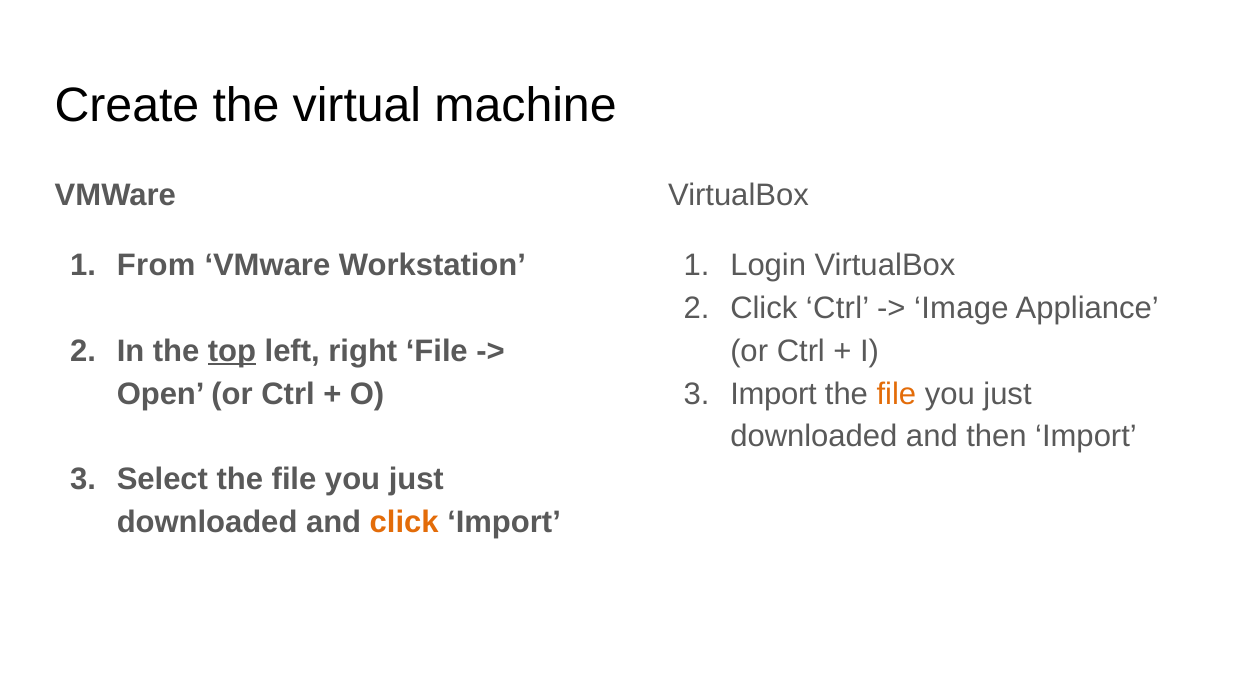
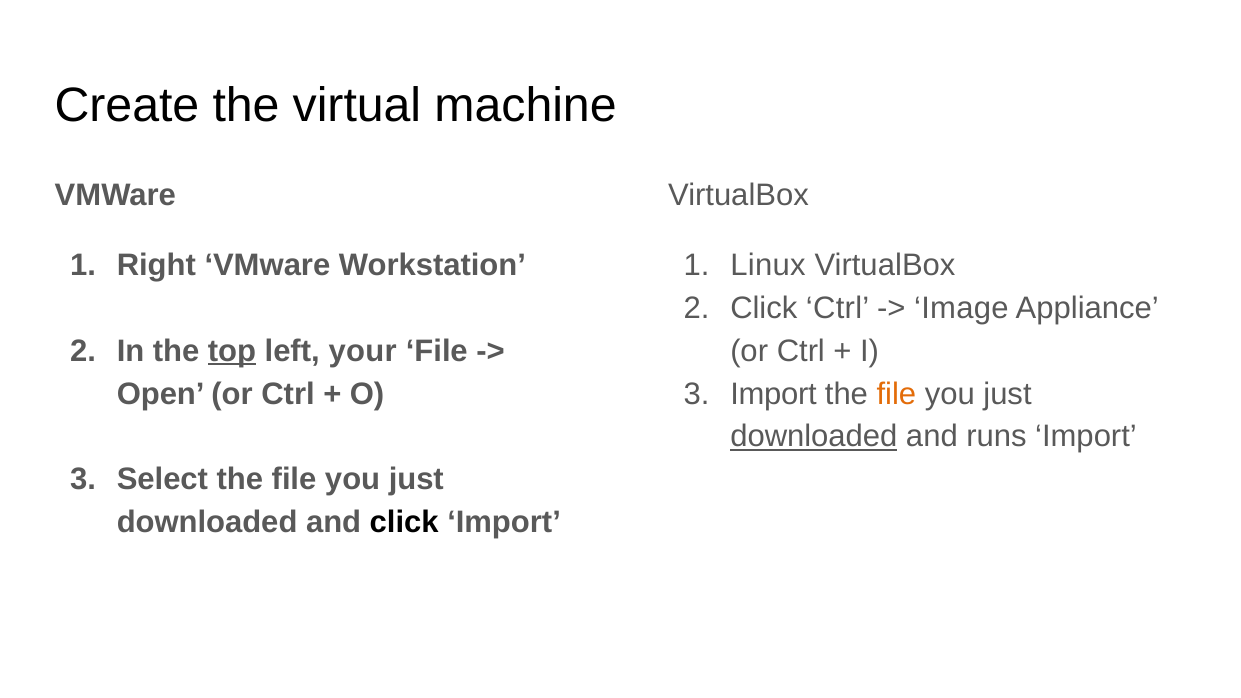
From: From -> Right (156, 266)
Login: Login -> Linux (768, 266)
right: right -> your (363, 351)
downloaded underline: none -> present (814, 437)
then: then -> runs (996, 437)
click colour: orange -> black (404, 522)
